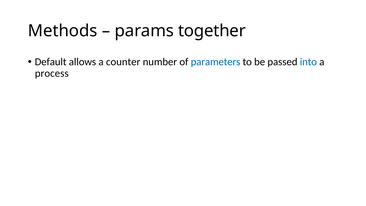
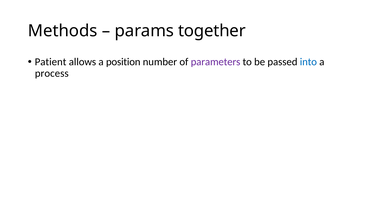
Default: Default -> Patient (51, 62)
counter: counter -> position (123, 62)
parameters colour: blue -> purple (216, 62)
